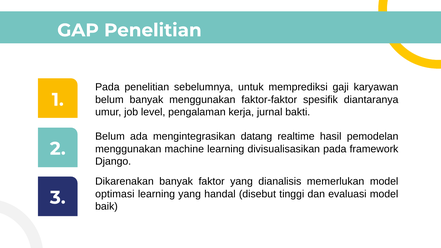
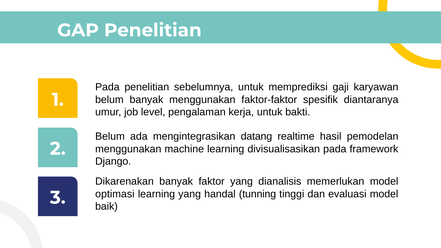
kerja jurnal: jurnal -> untuk (270, 112)
disebut: disebut -> tunning (258, 194)
